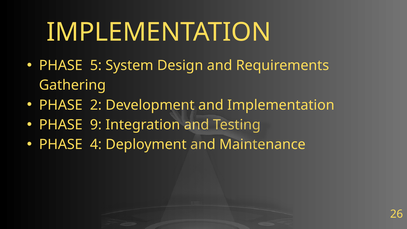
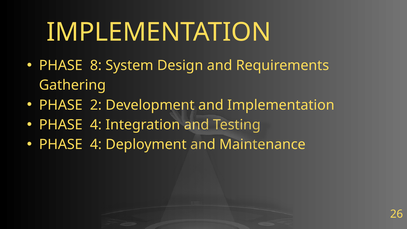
5: 5 -> 8 (96, 65)
9: 9 -> 4 (96, 125)
